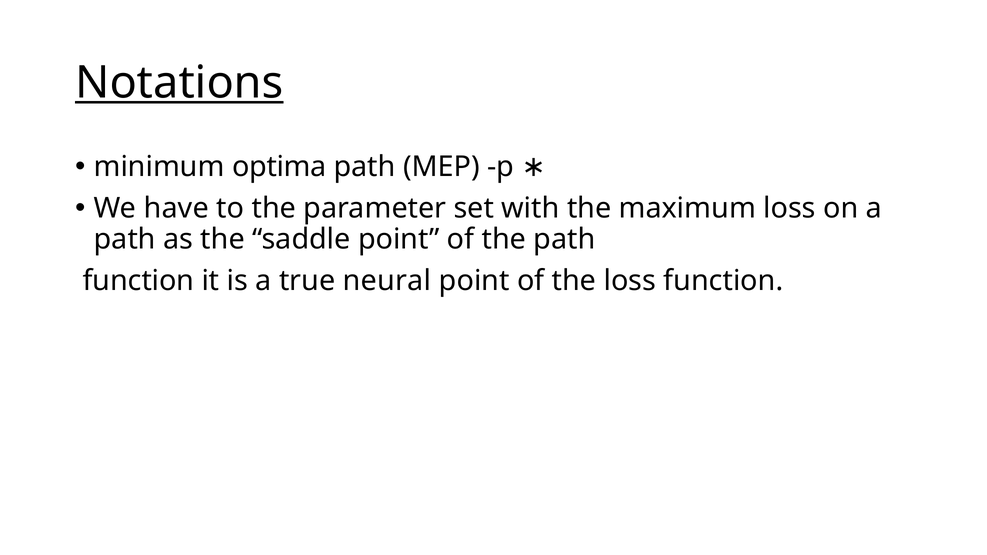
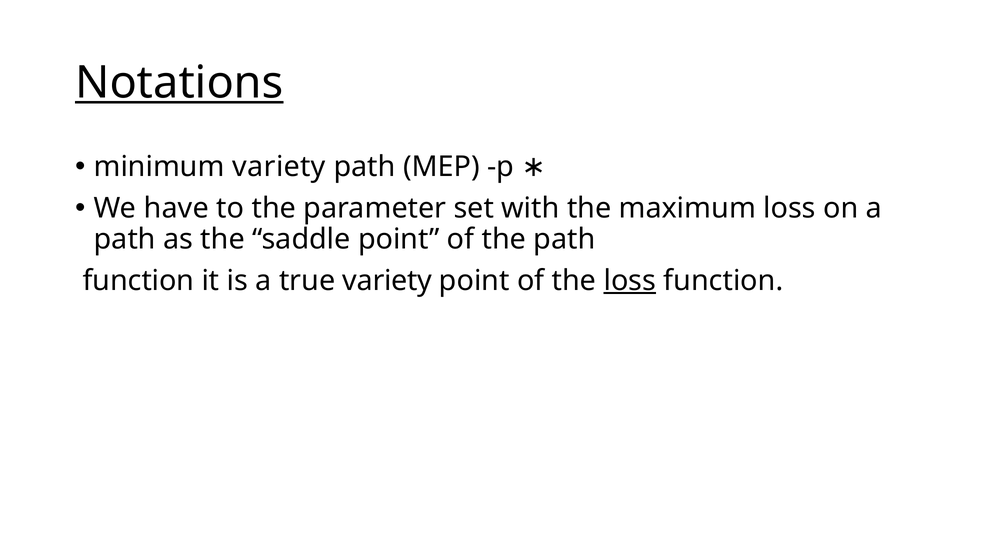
minimum optima: optima -> variety (279, 167)
true neural: neural -> variety (387, 281)
loss underline: none -> present (630, 281)
